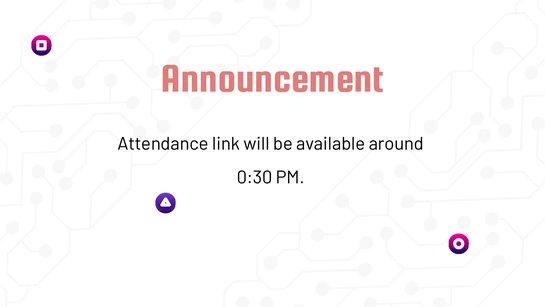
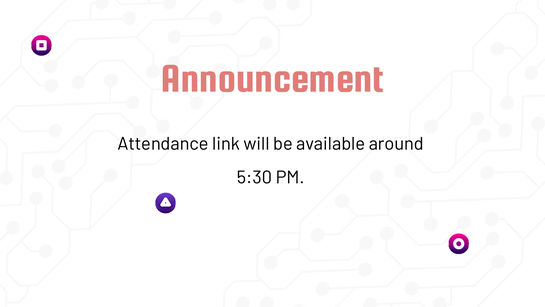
0:30: 0:30 -> 5:30 (254, 177)
